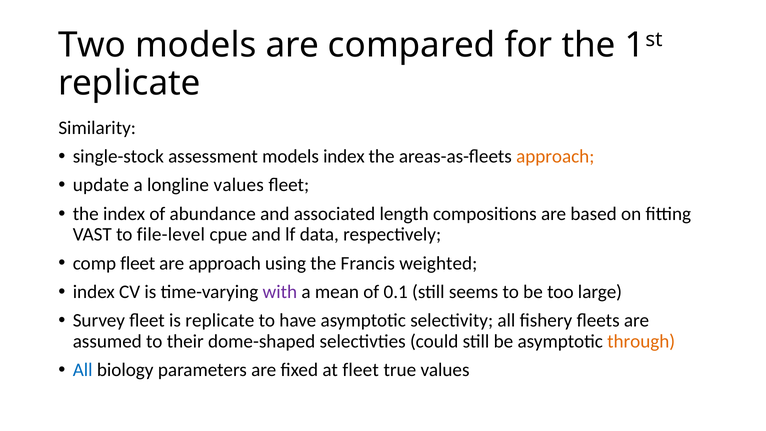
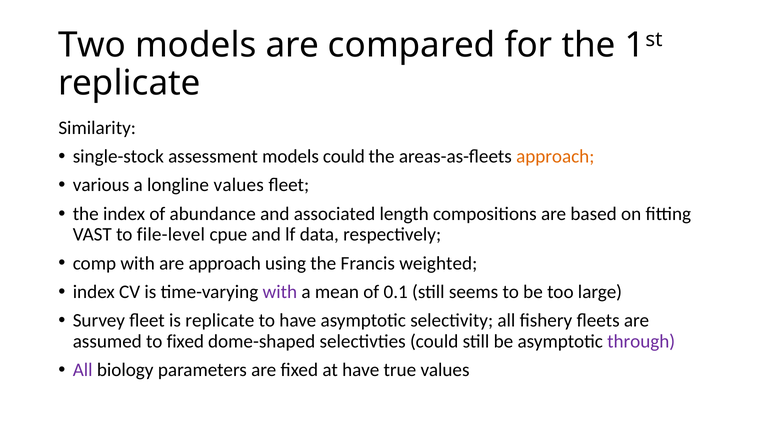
models index: index -> could (344, 156)
update: update -> various (101, 185)
comp fleet: fleet -> with (138, 263)
to their: their -> fixed (185, 341)
through colour: orange -> purple (641, 341)
All colour: blue -> purple (83, 370)
at fleet: fleet -> have (361, 370)
